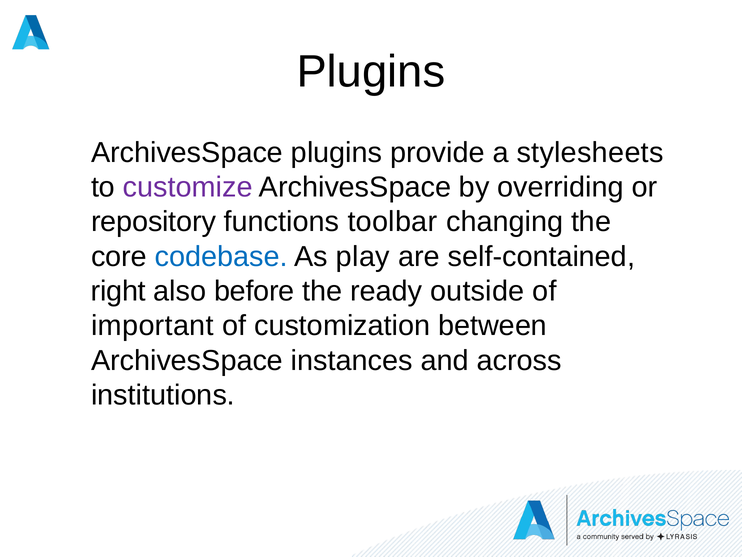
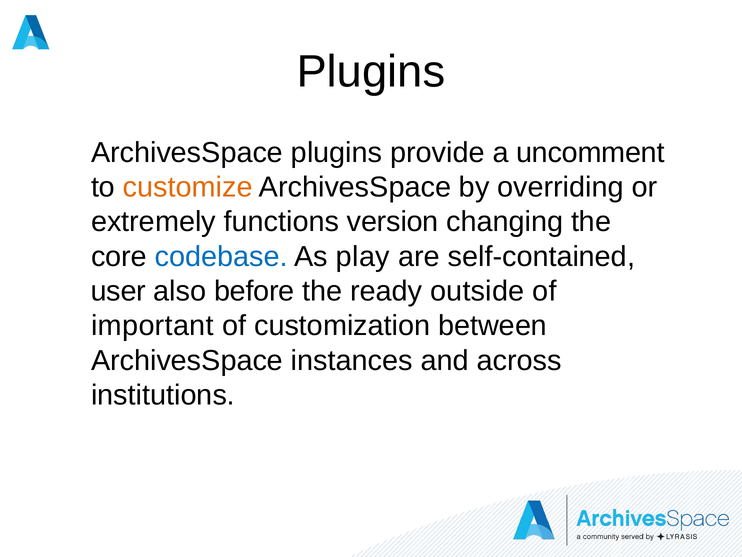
stylesheets: stylesheets -> uncomment (590, 152)
customize colour: purple -> orange (188, 187)
repository: repository -> extremely (153, 222)
toolbar: toolbar -> version (393, 222)
right: right -> user (118, 291)
